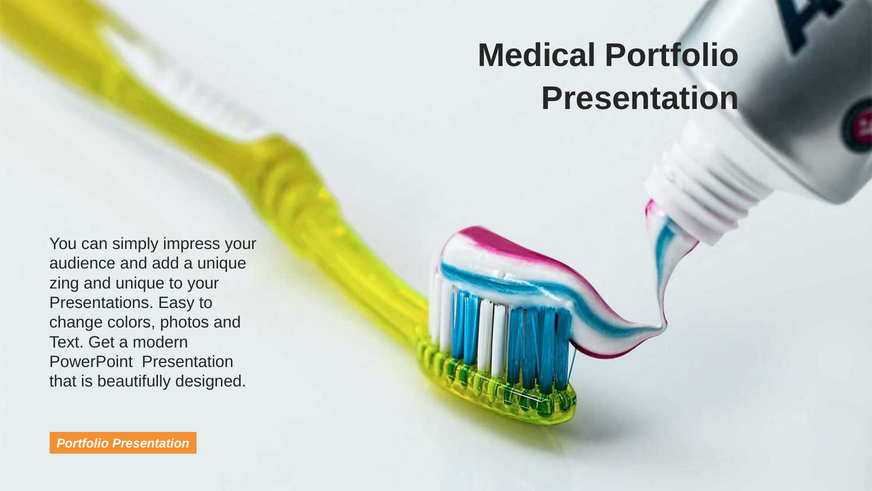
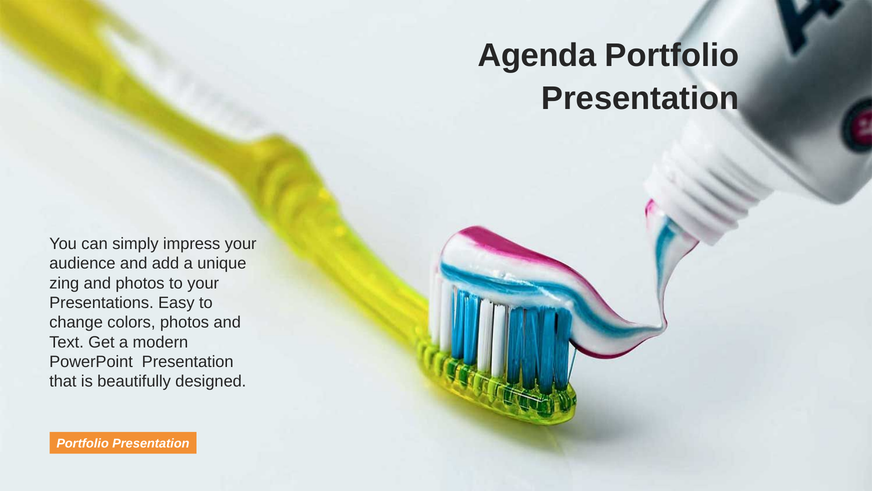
Medical: Medical -> Agenda (537, 55)
and unique: unique -> photos (140, 283)
